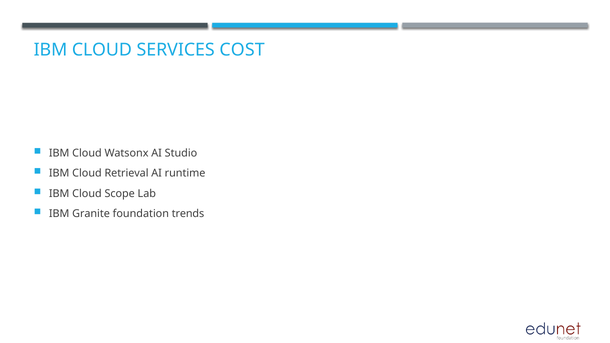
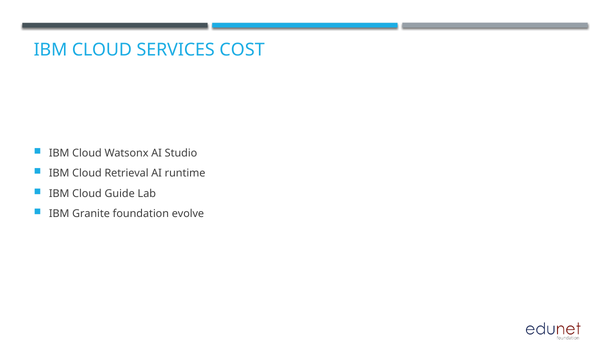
Scope: Scope -> Guide (120, 194)
trends: trends -> evolve (188, 214)
